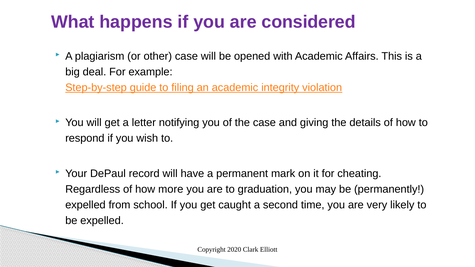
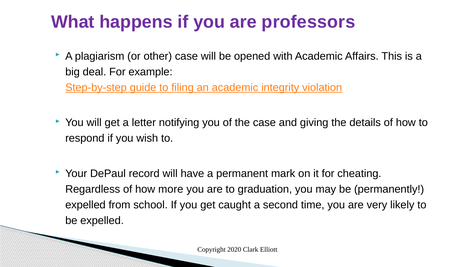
considered: considered -> professors (308, 22)
